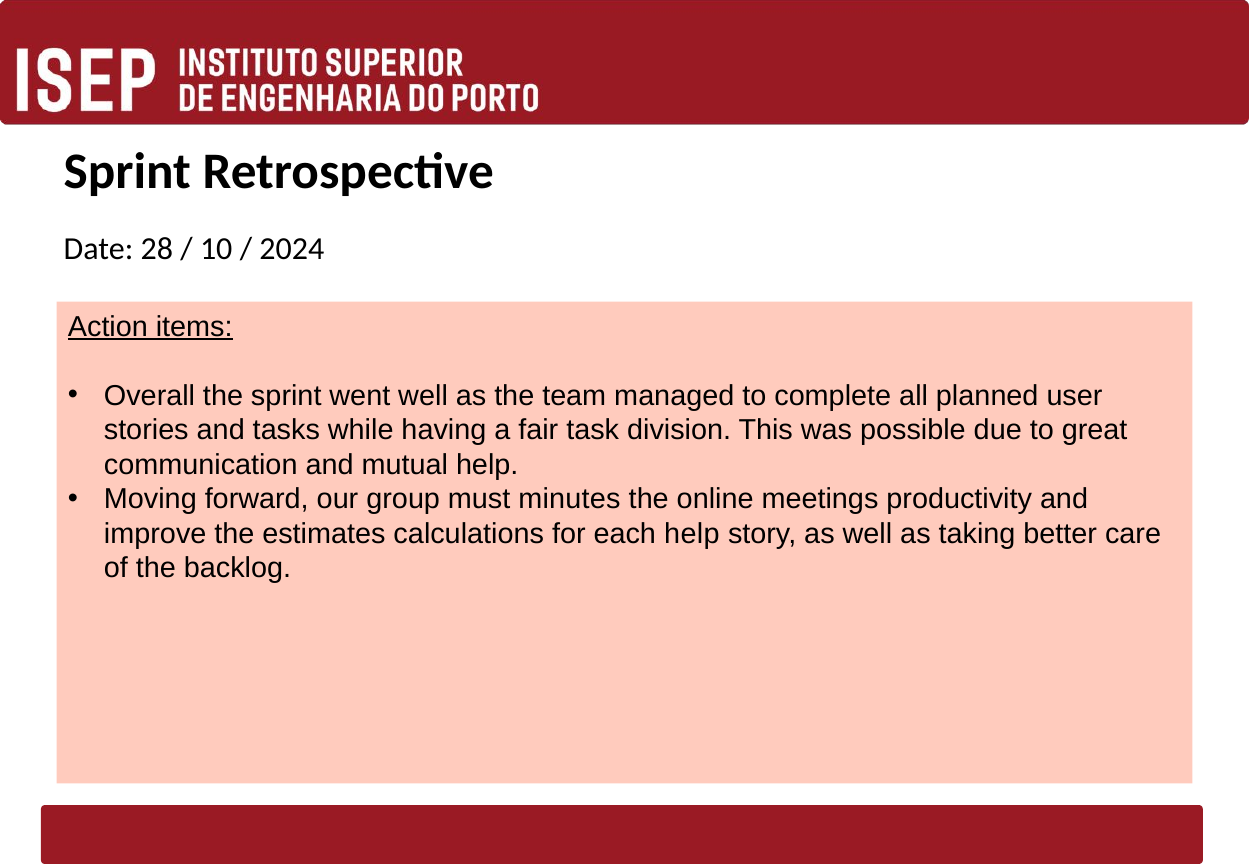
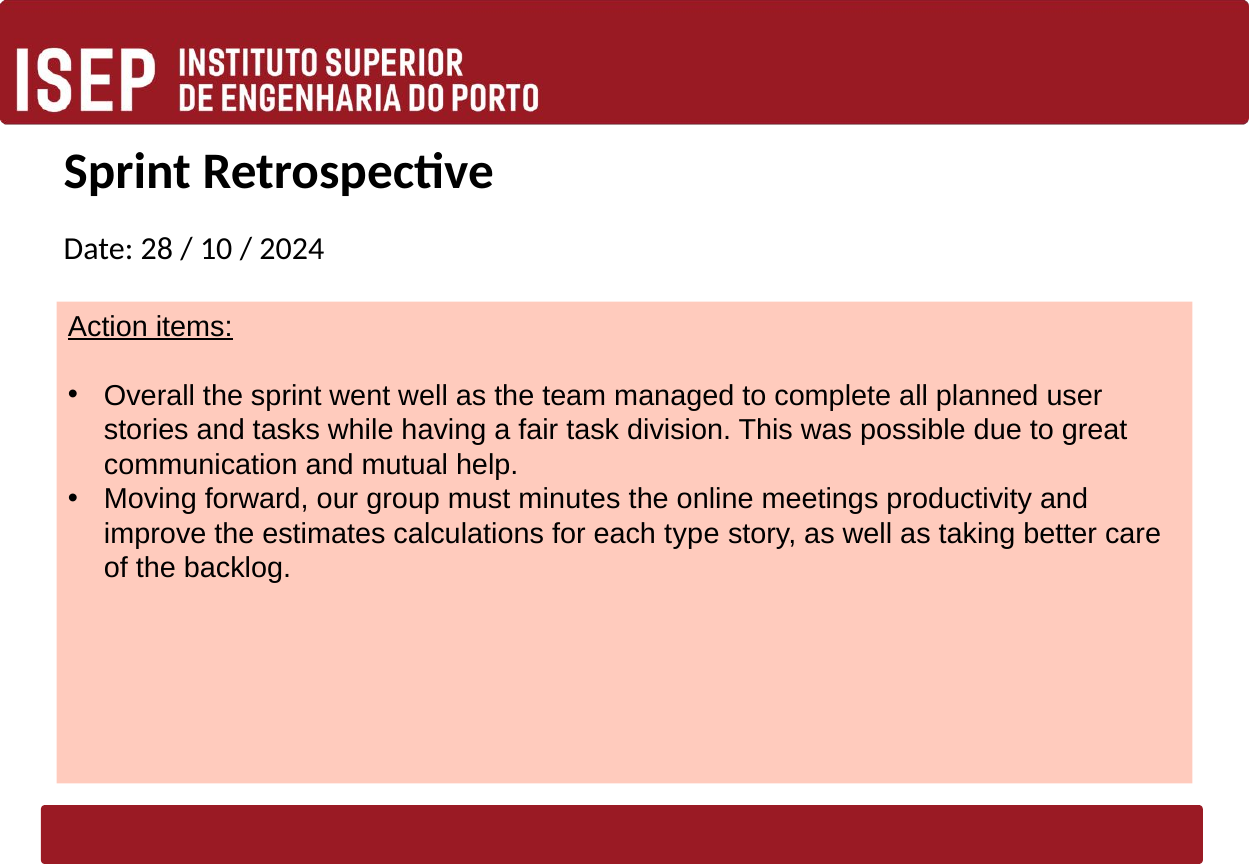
each help: help -> type (692, 534)
